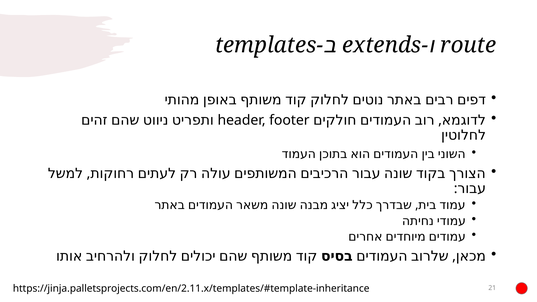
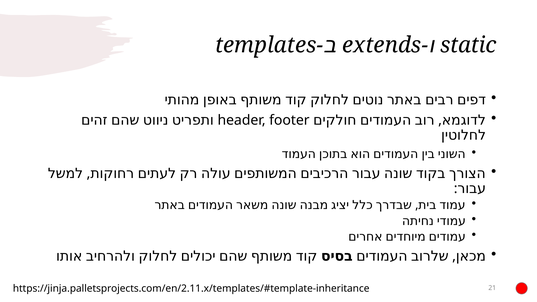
route: route -> static (468, 45)
